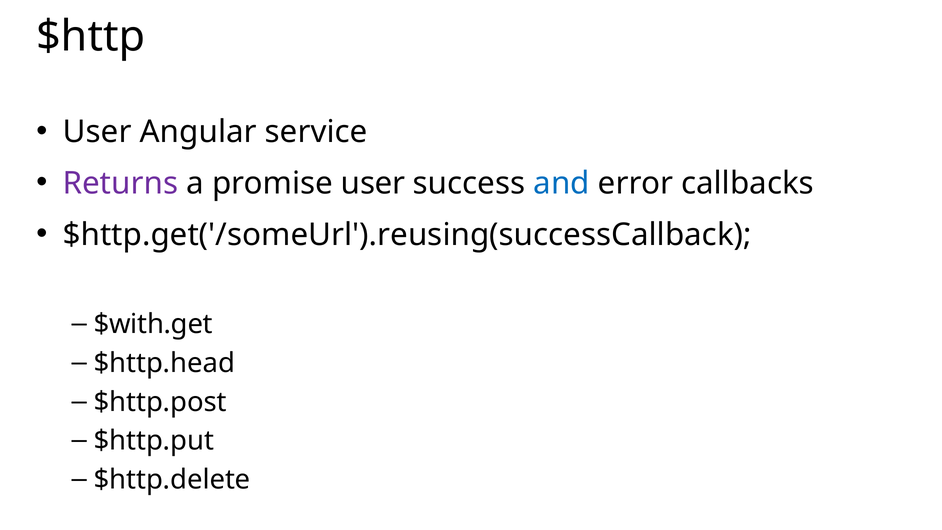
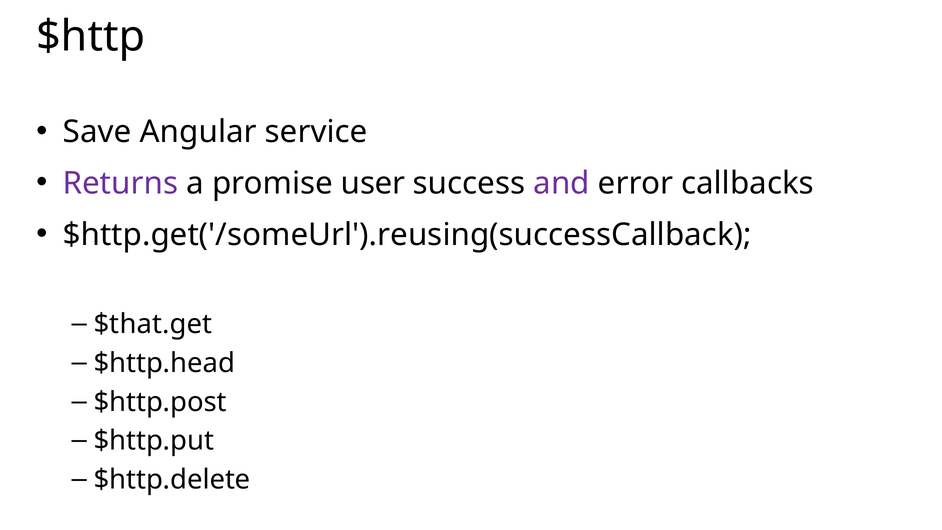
User: User -> Save (97, 132)
and colour: blue -> purple (562, 183)
$with.get: $with.get -> $that.get (153, 324)
